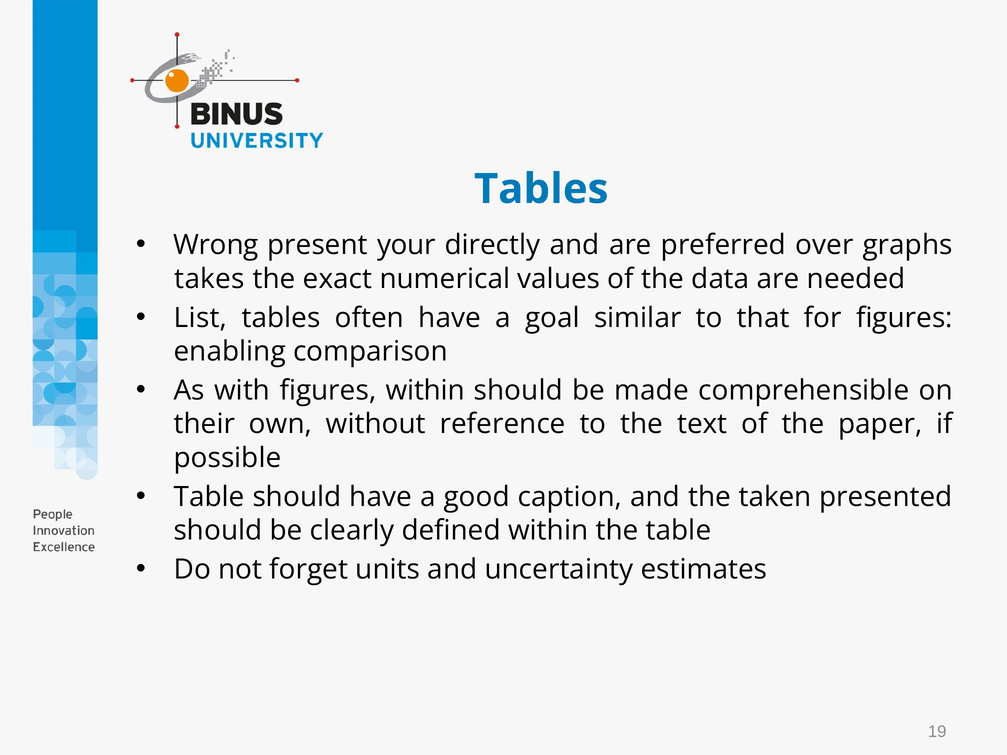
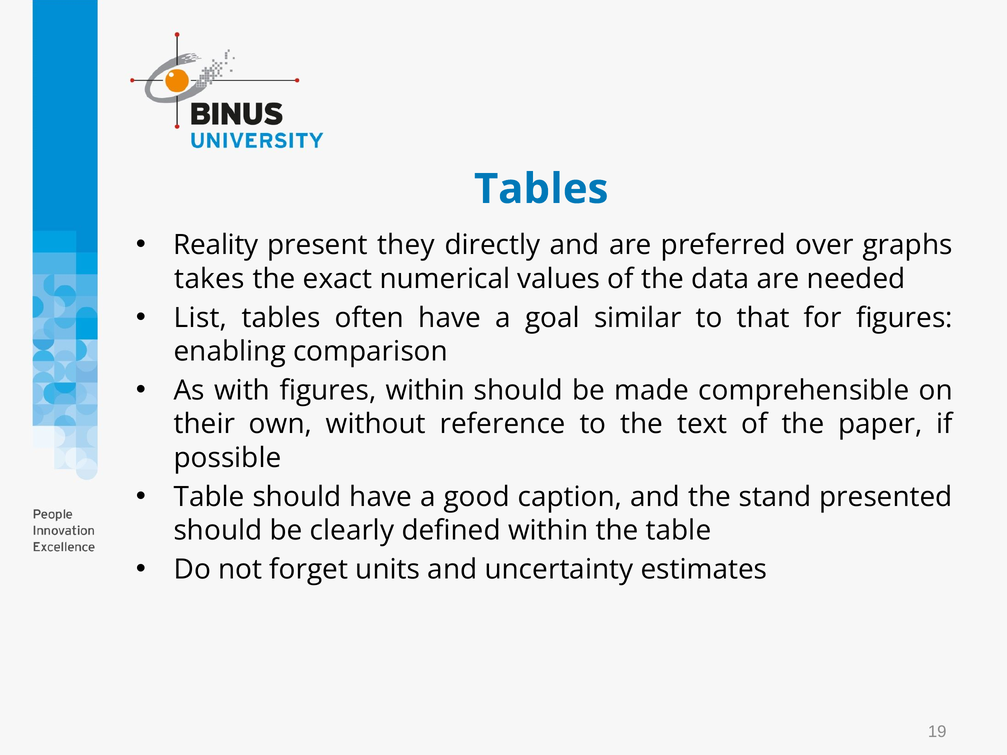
Wrong: Wrong -> Reality (216, 245)
your: your -> they (406, 245)
taken: taken -> stand (775, 497)
